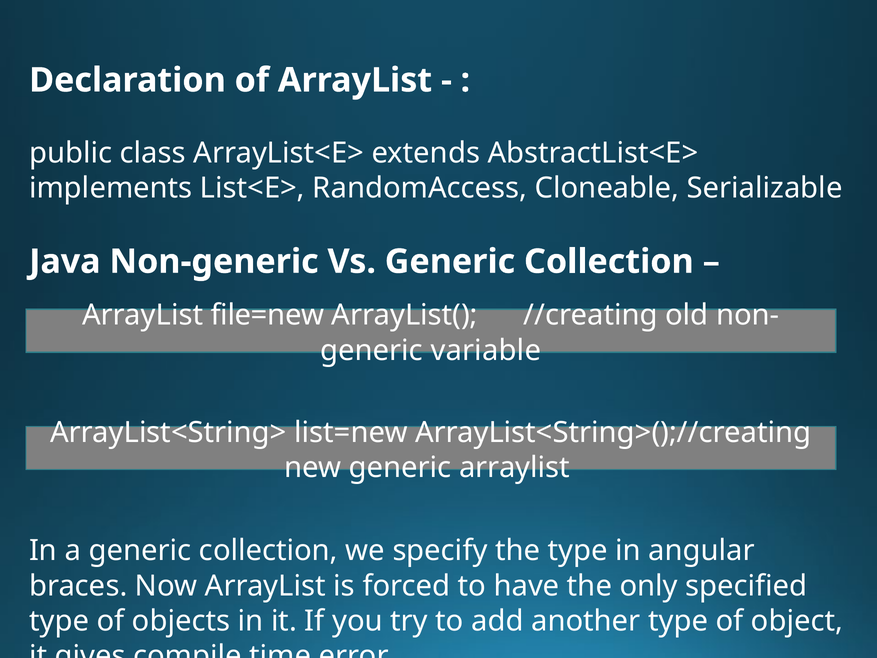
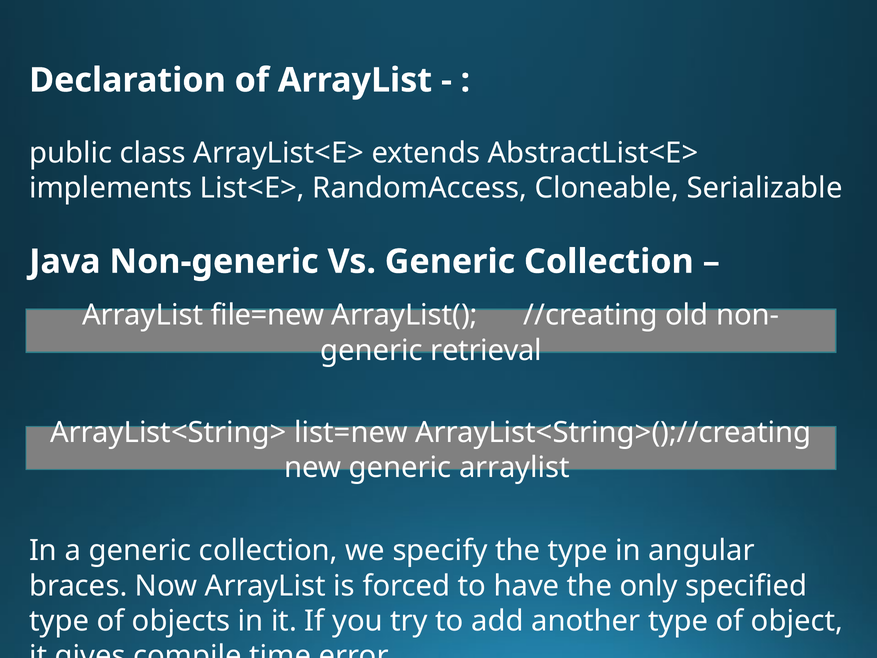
variable: variable -> retrieval (486, 350)
